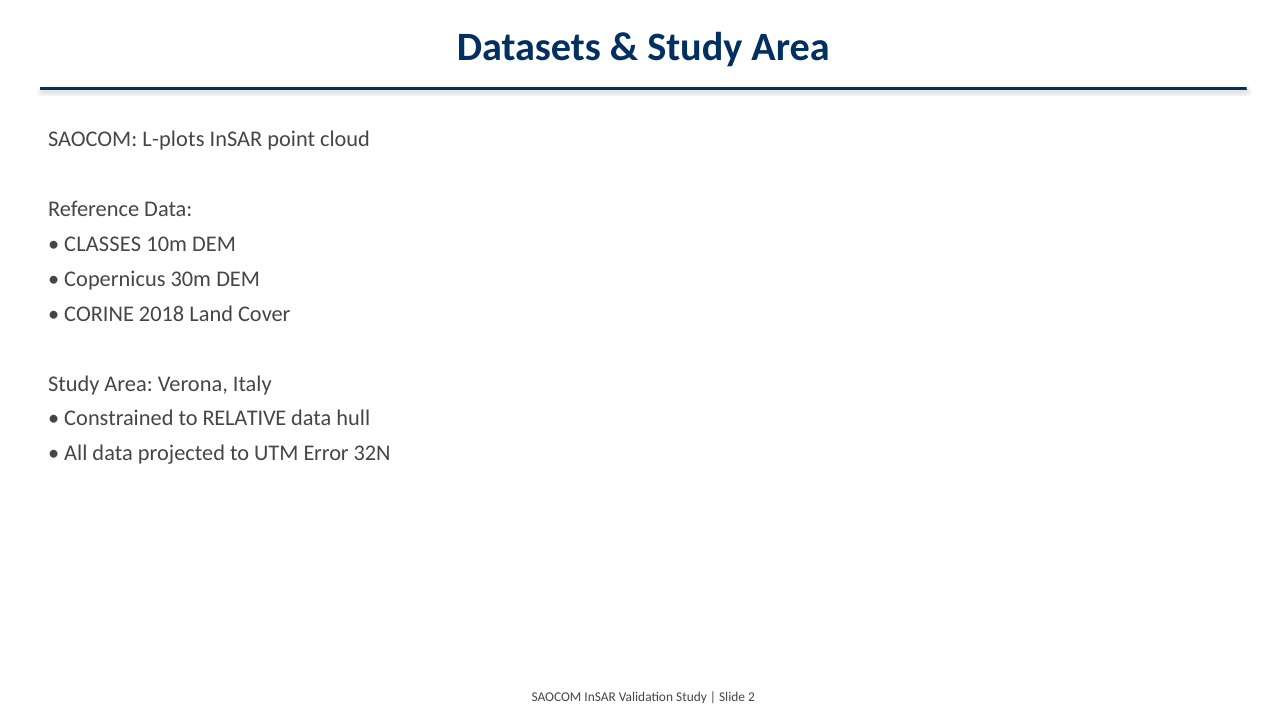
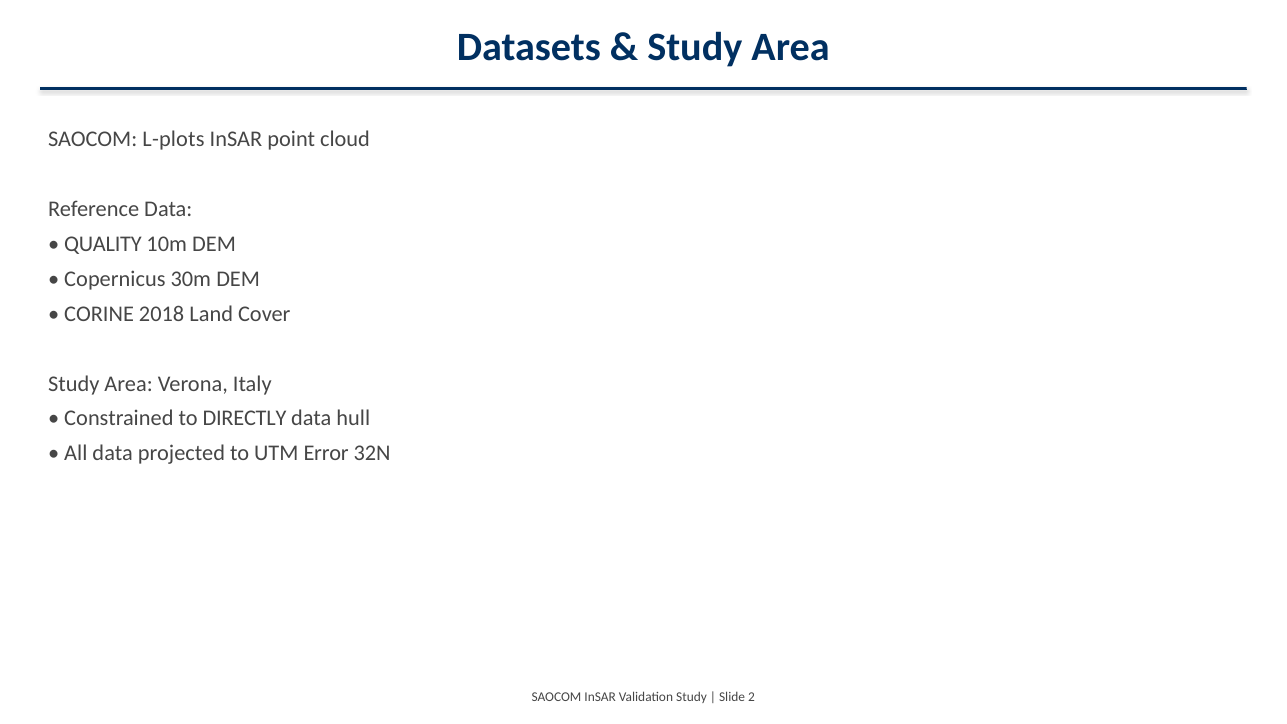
CLASSES: CLASSES -> QUALITY (103, 244)
RELATIVE: RELATIVE -> DIRECTLY (244, 418)
